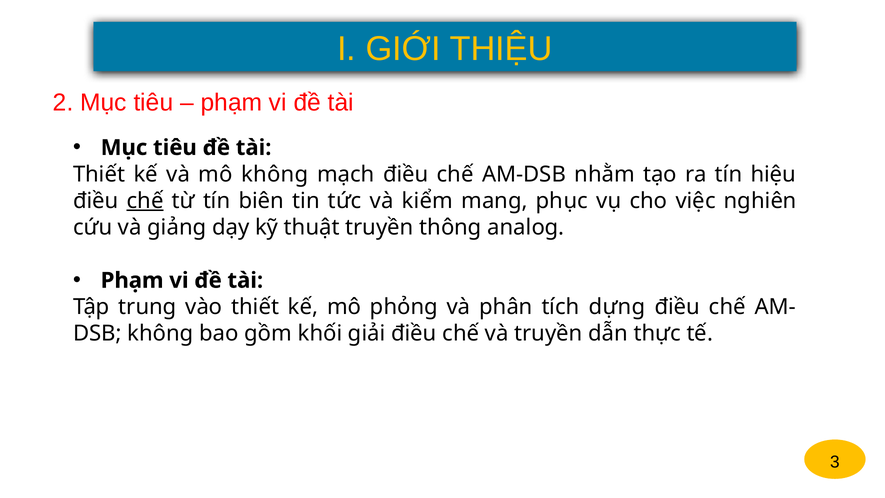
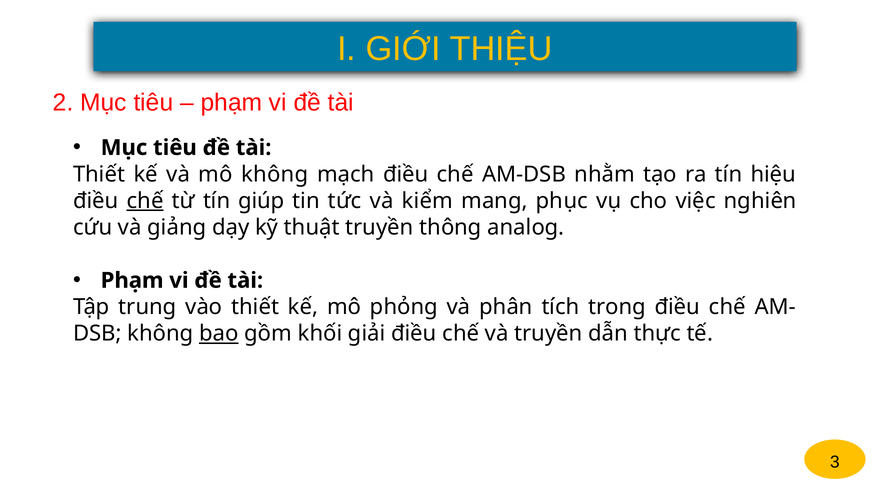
biên: biên -> giúp (261, 201)
dựng: dựng -> trong (617, 307)
bao underline: none -> present (219, 333)
